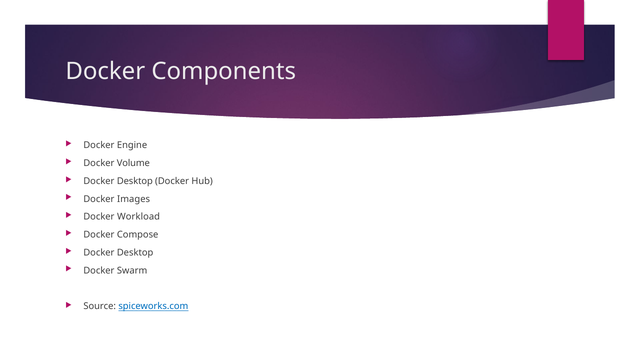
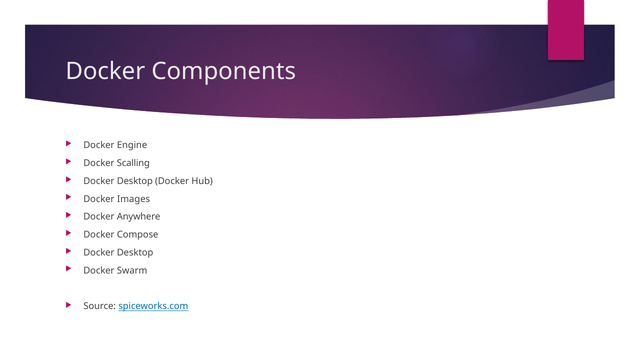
Volume: Volume -> Scalling (133, 163)
Workload: Workload -> Anywhere (139, 217)
